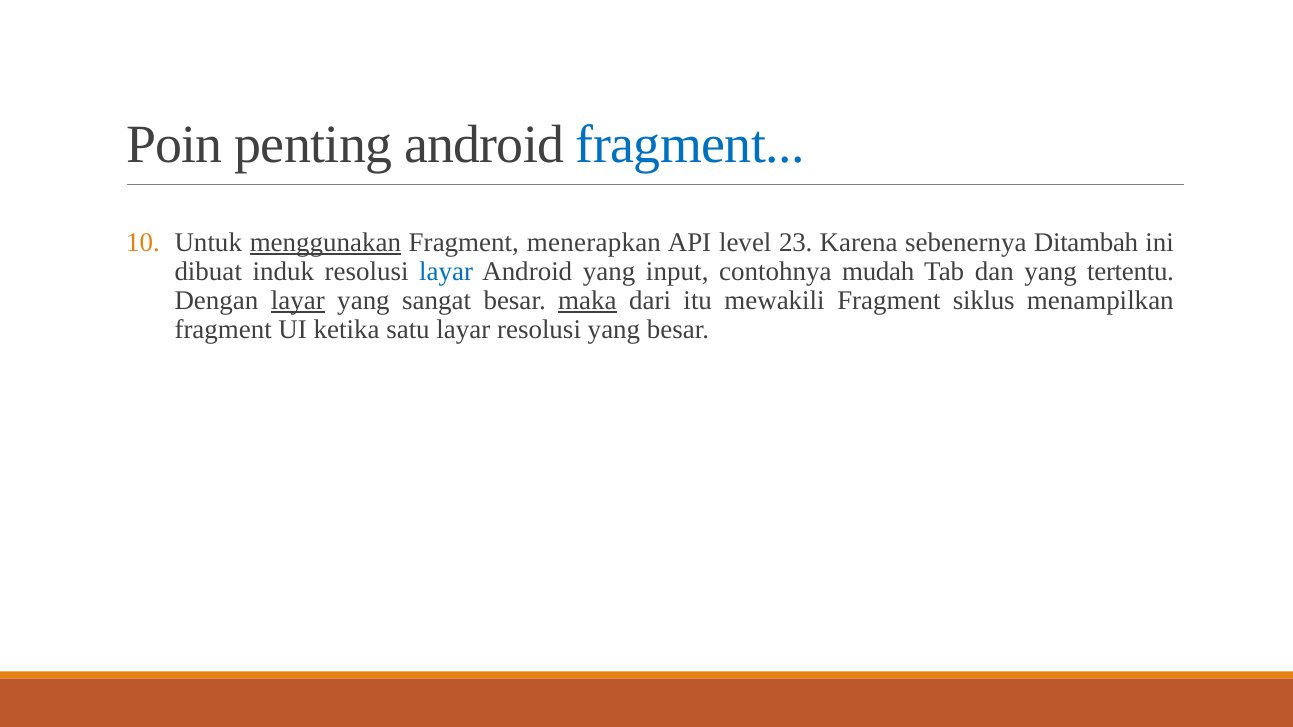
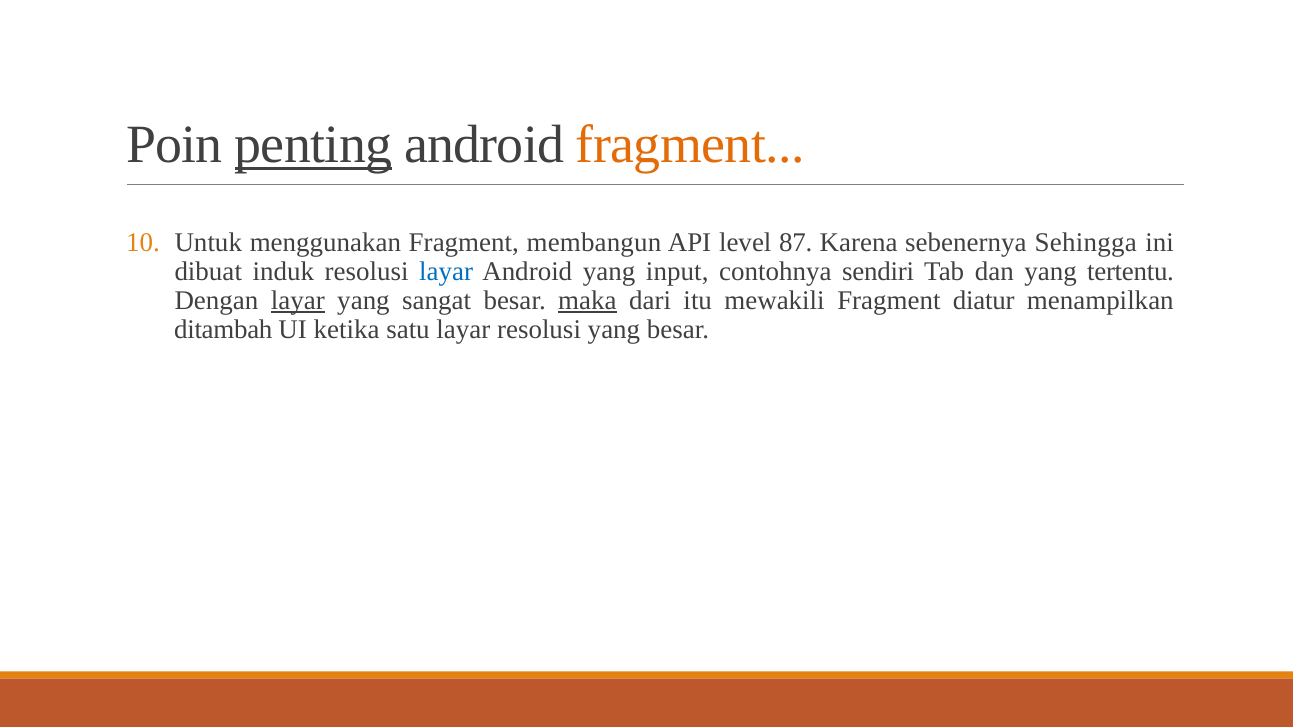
penting underline: none -> present (314, 145)
fragment colour: blue -> orange (690, 145)
menggunakan underline: present -> none (325, 243)
menerapkan: menerapkan -> membangun (594, 243)
23: 23 -> 87 (796, 243)
Ditambah: Ditambah -> Sehingga (1086, 243)
mudah: mudah -> sendiri (878, 272)
siklus: siklus -> diatur (984, 301)
fragment: fragment -> ditambah (223, 330)
